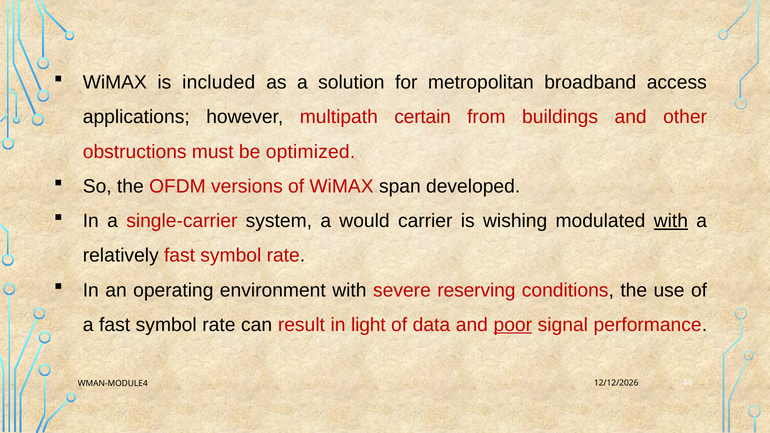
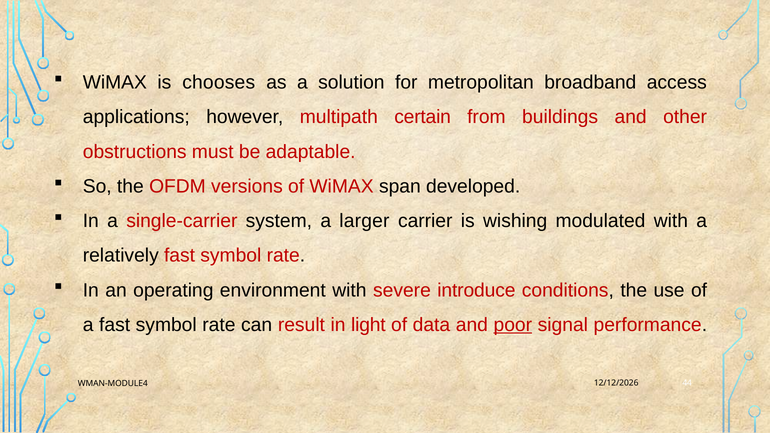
included: included -> chooses (219, 82)
optimized: optimized -> adaptable (311, 152)
would: would -> larger (364, 221)
with underline: present -> none (671, 221)
reserving: reserving -> introduce (476, 290)
